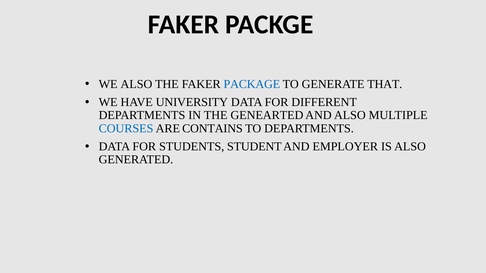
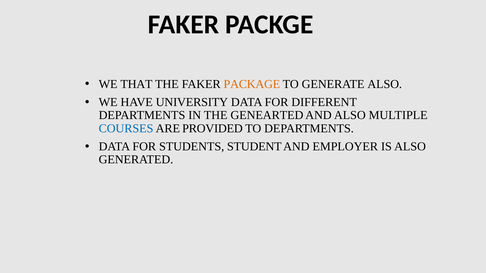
WE ALSO: ALSO -> THAT (136, 84)
PACKAGE colour: blue -> orange (252, 84)
GENERATE THAT: THAT -> ALSO (385, 84)
CONTAINS: CONTAINS -> PROVIDED (212, 129)
